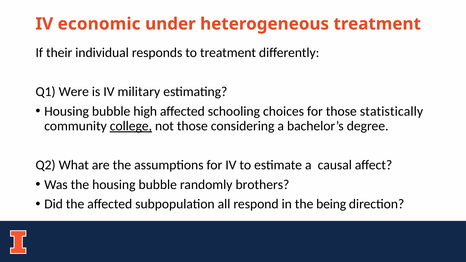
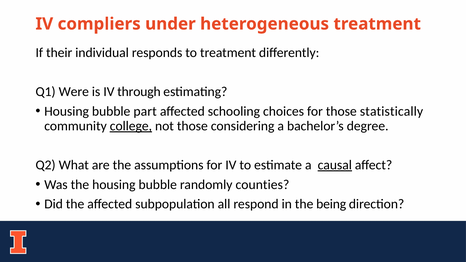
economic: economic -> compliers (99, 24)
military: military -> through (139, 92)
high: high -> part (145, 111)
causal underline: none -> present (335, 165)
brothers: brothers -> counties (262, 185)
